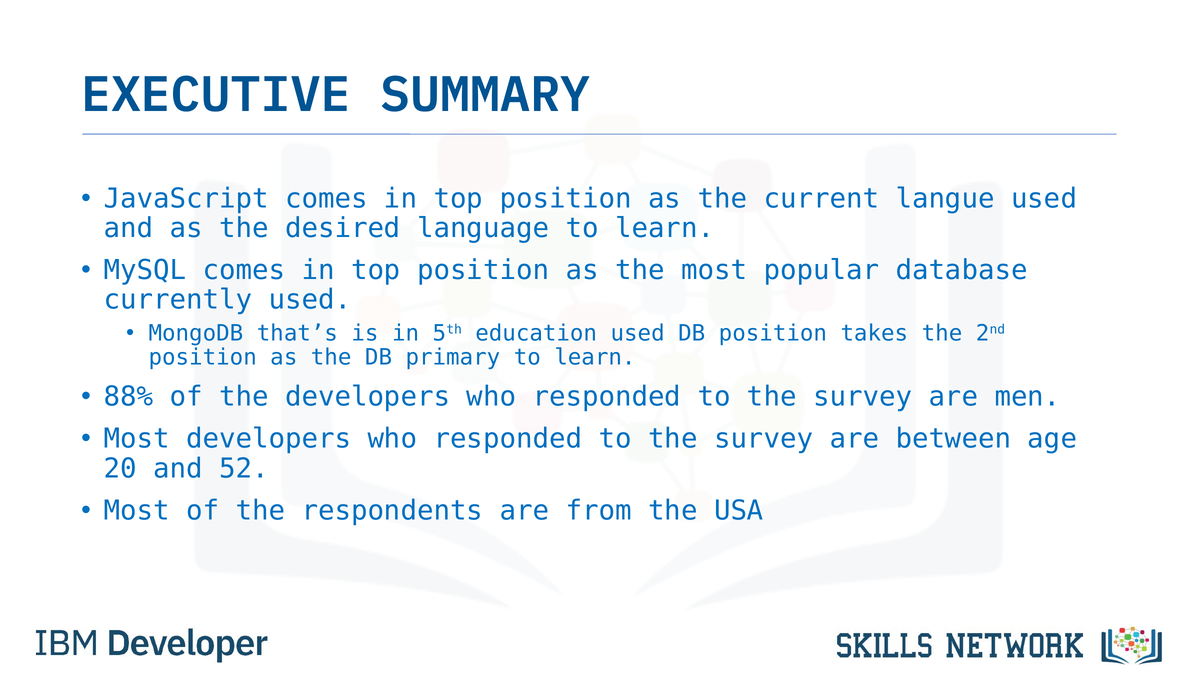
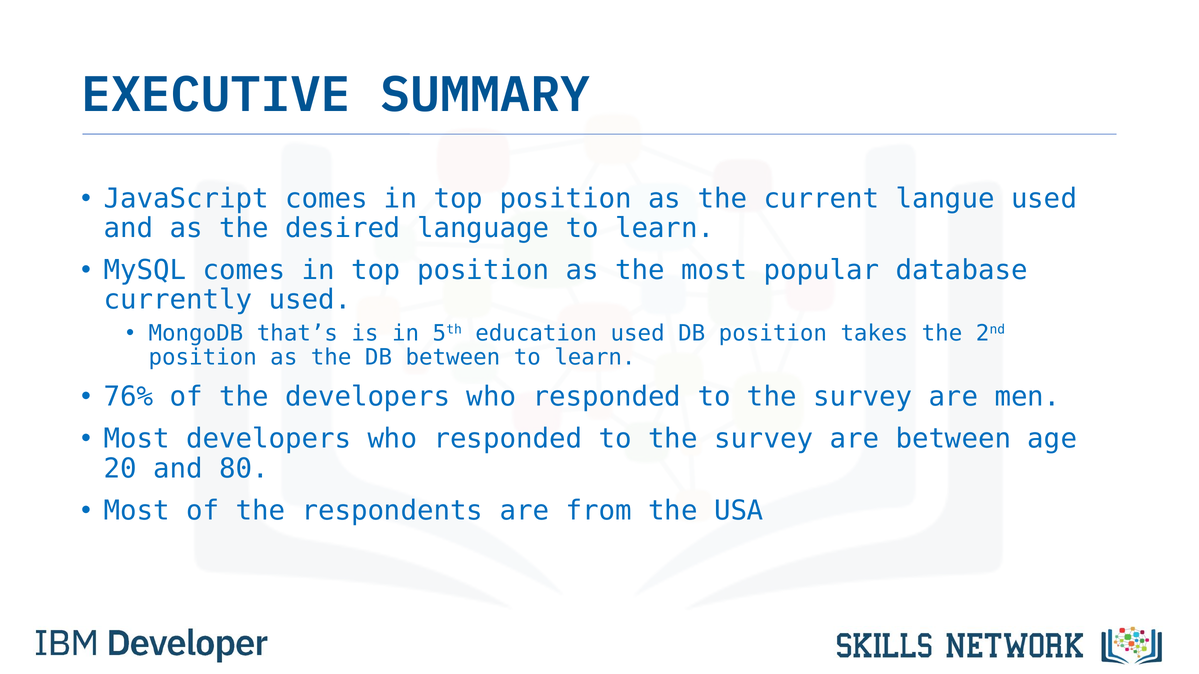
DB primary: primary -> between (453, 358)
88%: 88% -> 76% (128, 397)
52: 52 -> 80 (244, 469)
